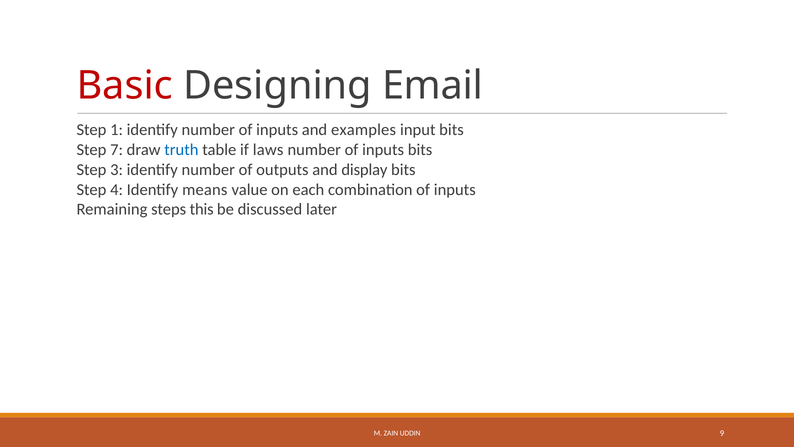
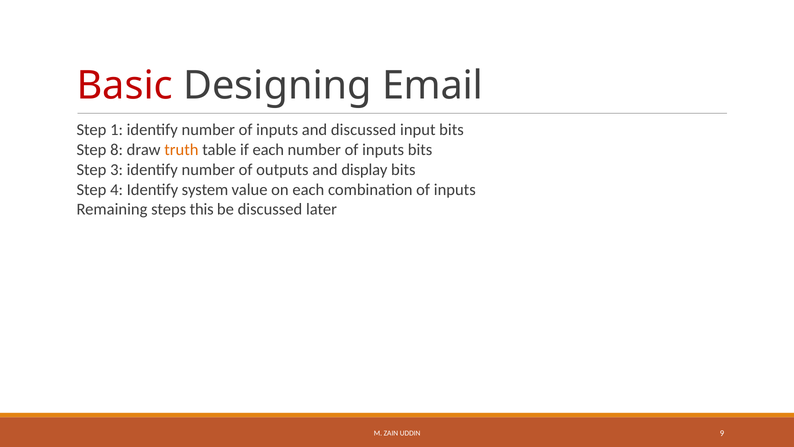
and examples: examples -> discussed (364, 130)
7: 7 -> 8 (117, 150)
truth colour: blue -> orange (181, 150)
if laws: laws -> each (268, 150)
means: means -> system (205, 189)
